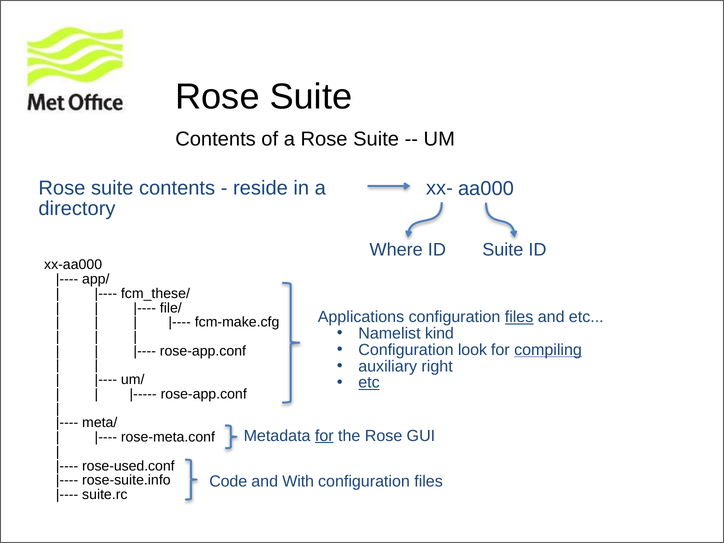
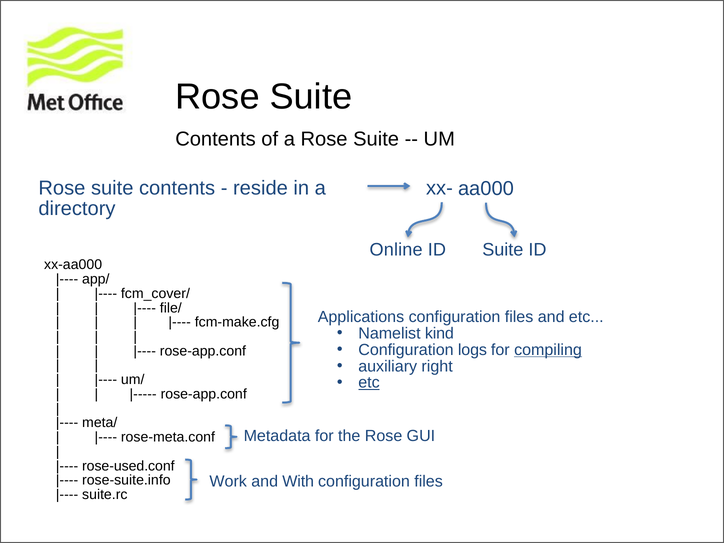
Where: Where -> Online (396, 250)
fcm_these/: fcm_these/ -> fcm_cover/ (155, 294)
files underline: present -> none (519, 317)
look: look -> logs (472, 350)
for underline: present -> none (324, 436)
Code: Code -> Work (228, 481)
